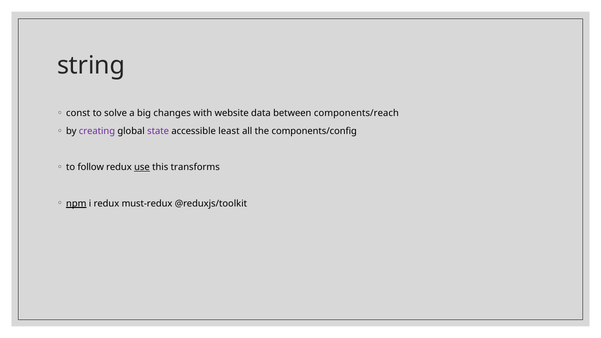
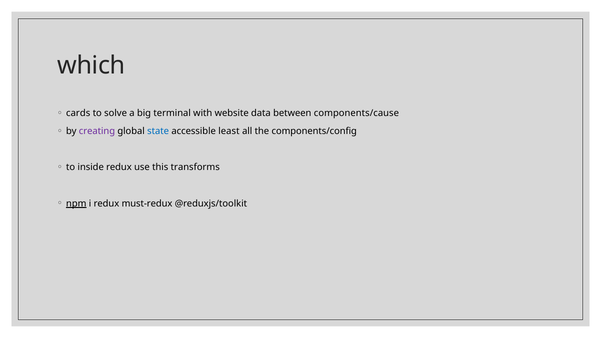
string: string -> which (91, 65)
const: const -> cards (78, 113)
changes: changes -> terminal (172, 113)
components/reach: components/reach -> components/cause (356, 113)
state colour: purple -> blue (158, 131)
follow: follow -> inside (91, 167)
use underline: present -> none (142, 167)
